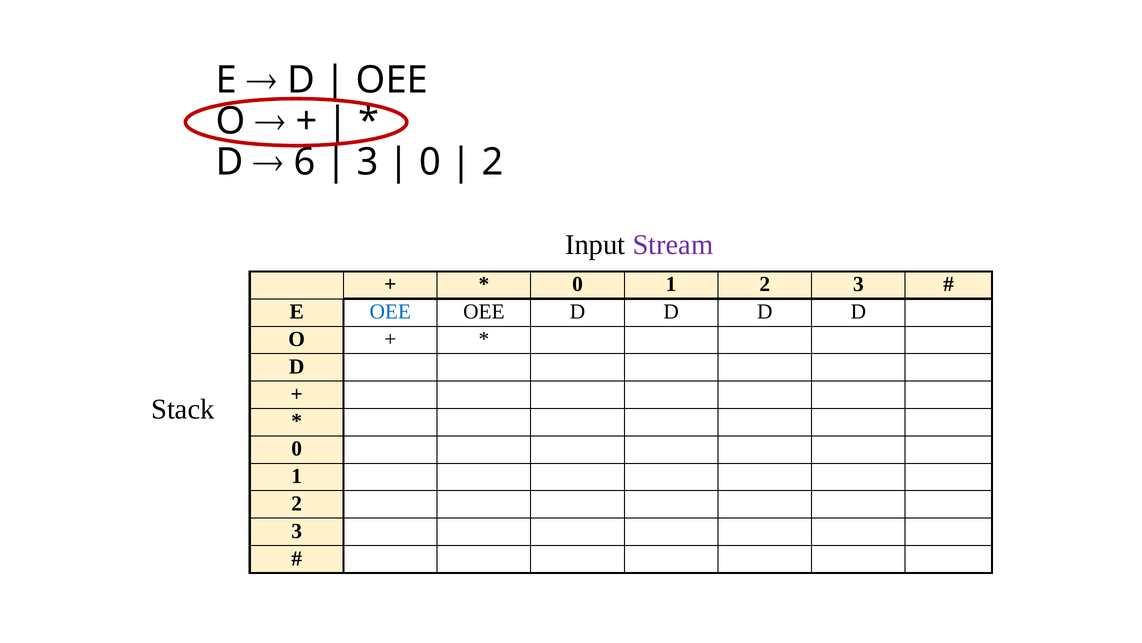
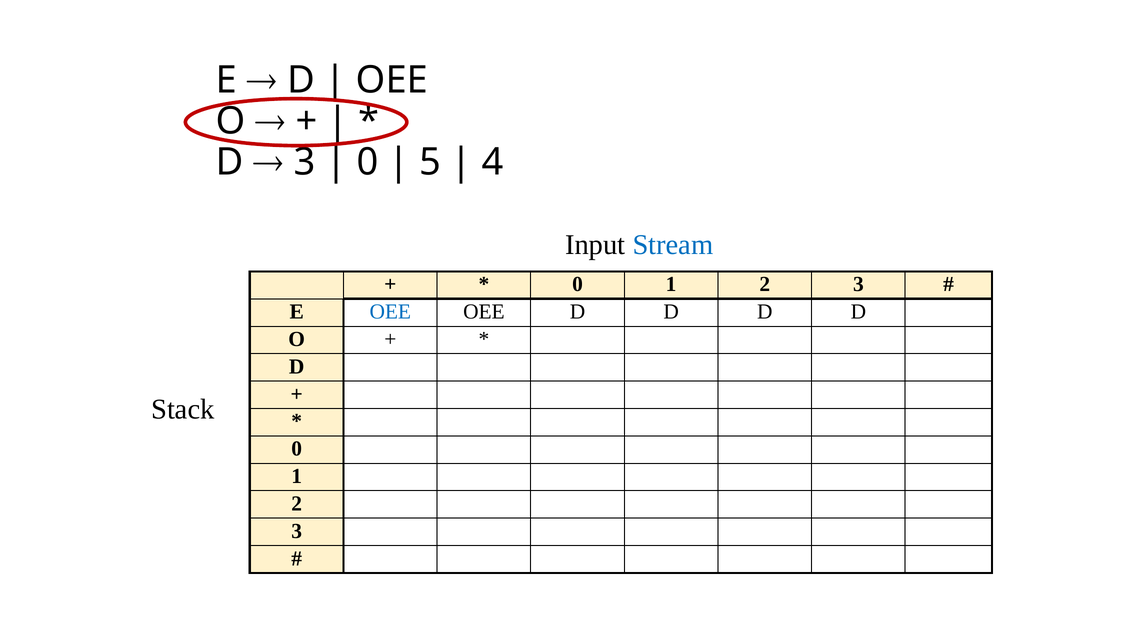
6: 6 -> 3 (305, 162)
3: 3 -> 0 (367, 162)
0: 0 -> 5 (430, 162)
2: 2 -> 4 (493, 162)
Stream colour: purple -> blue (673, 245)
